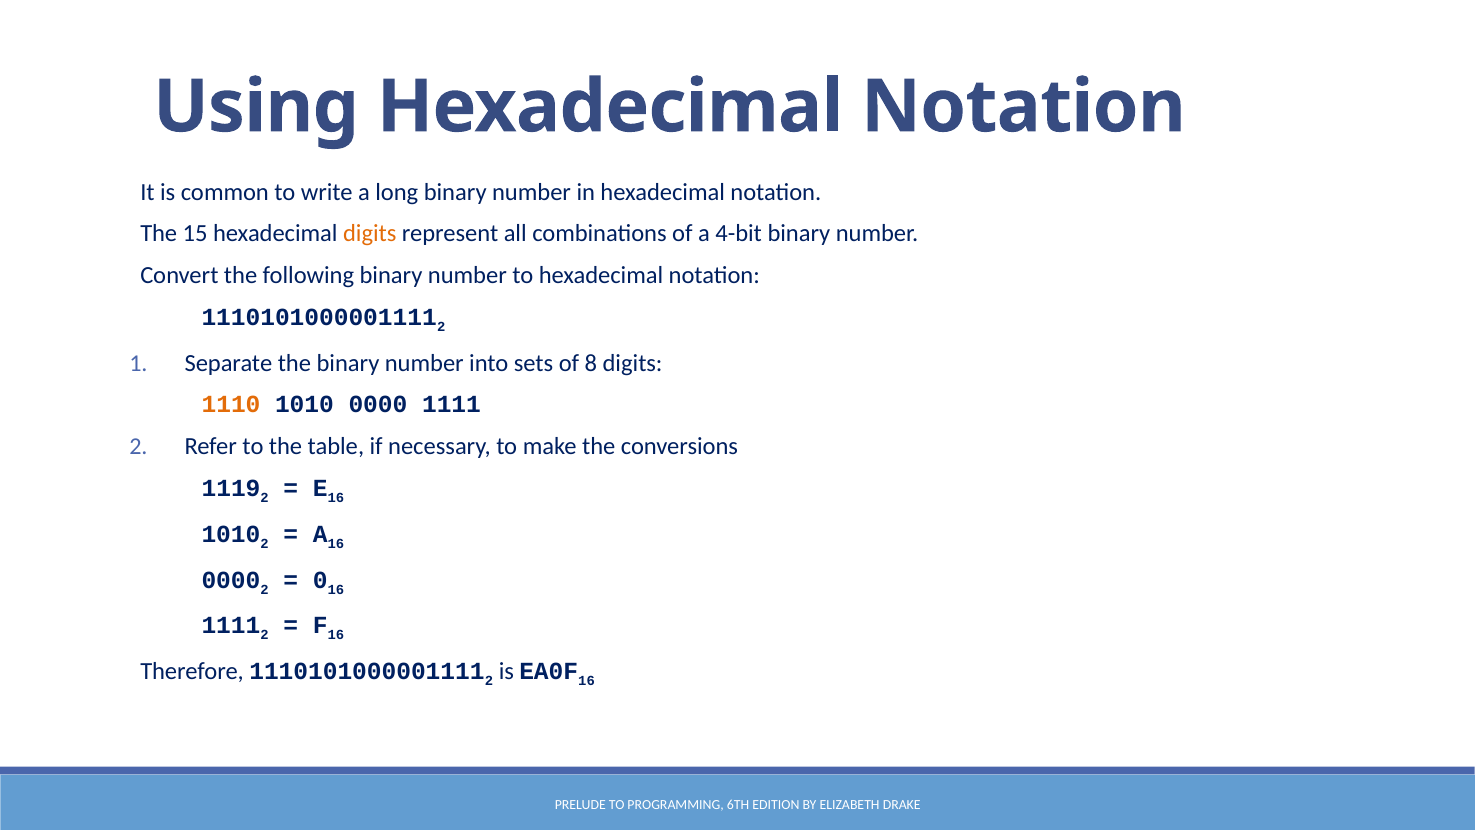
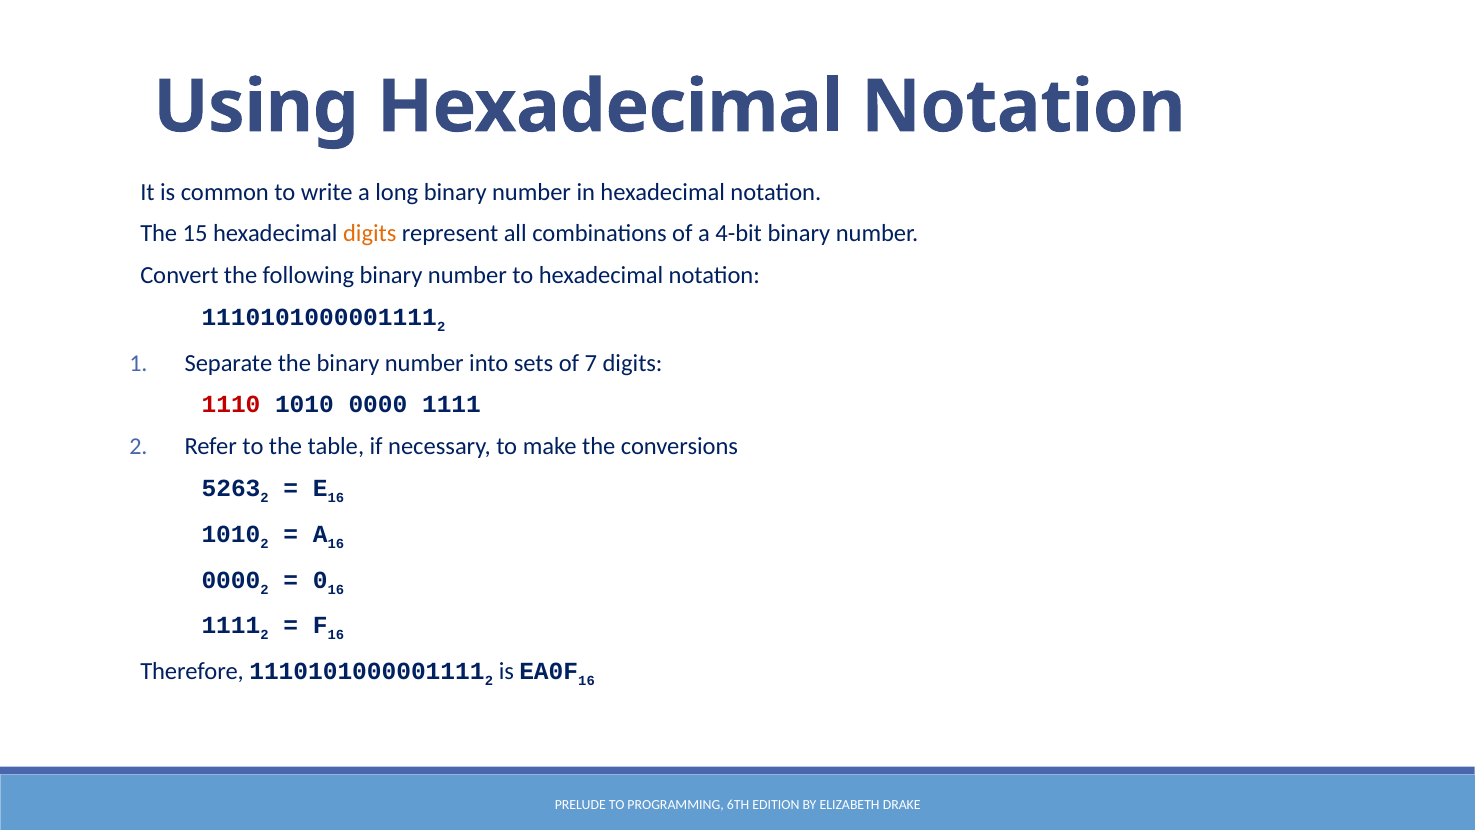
8: 8 -> 7 (591, 363)
1110 colour: orange -> red (231, 405)
1119: 1119 -> 5263 (231, 488)
